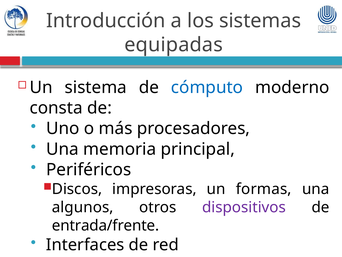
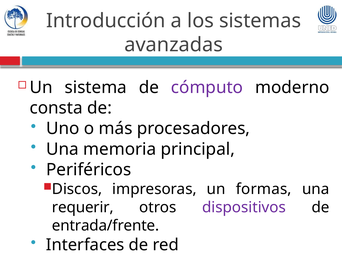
equipadas: equipadas -> avanzadas (174, 45)
cómputo colour: blue -> purple (207, 87)
algunos: algunos -> requerir (83, 207)
